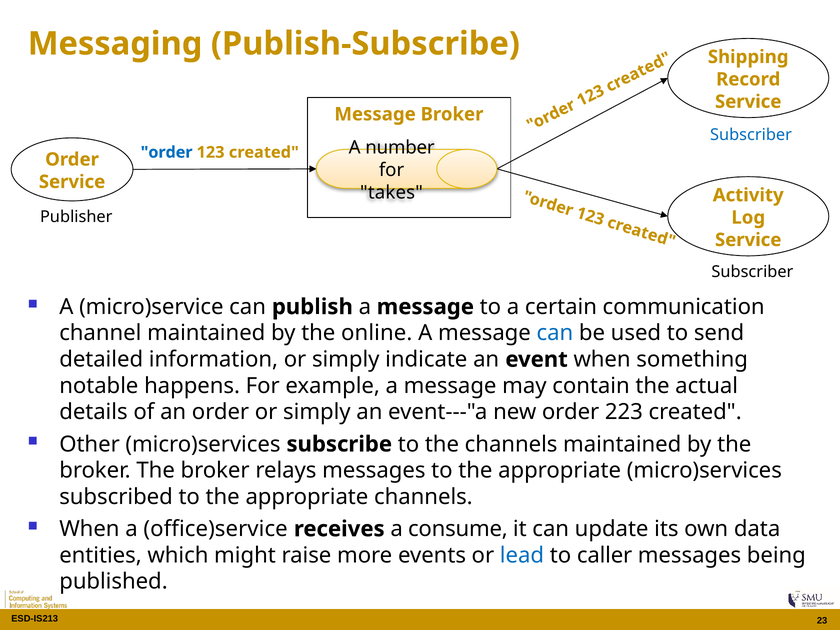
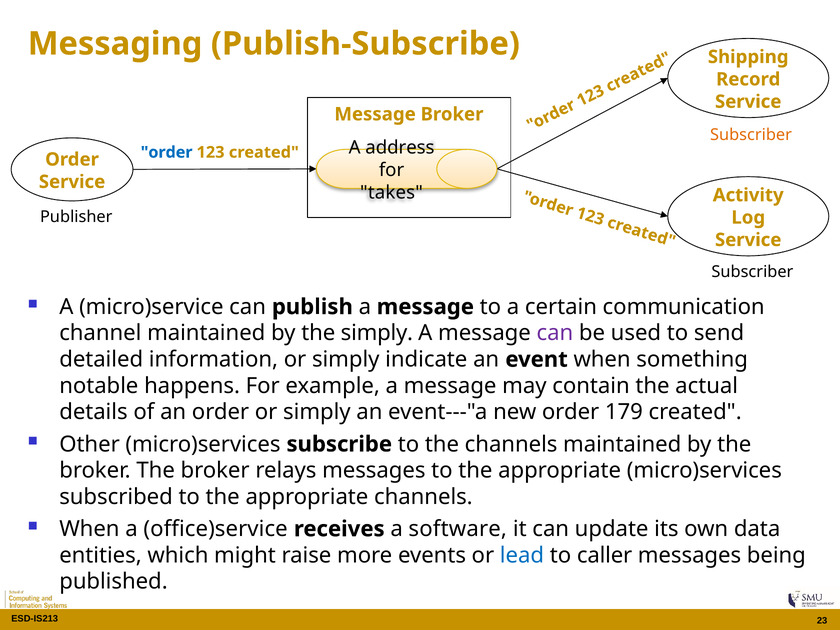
Subscriber colour: blue -> orange (751, 135)
number: number -> address (400, 148)
the online: online -> simply (377, 333)
can colour: blue -> purple (555, 333)
223: 223 -> 179 (624, 412)
consume: consume -> software (458, 529)
